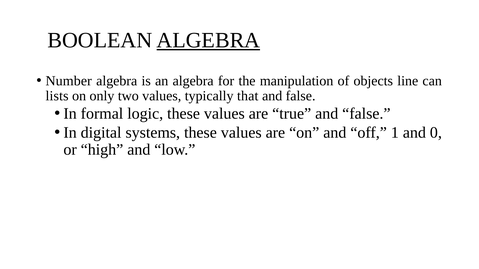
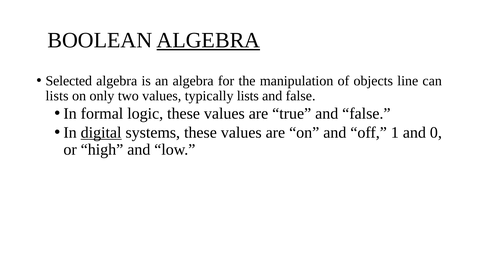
Number: Number -> Selected (69, 81)
typically that: that -> lists (248, 96)
digital underline: none -> present (101, 133)
